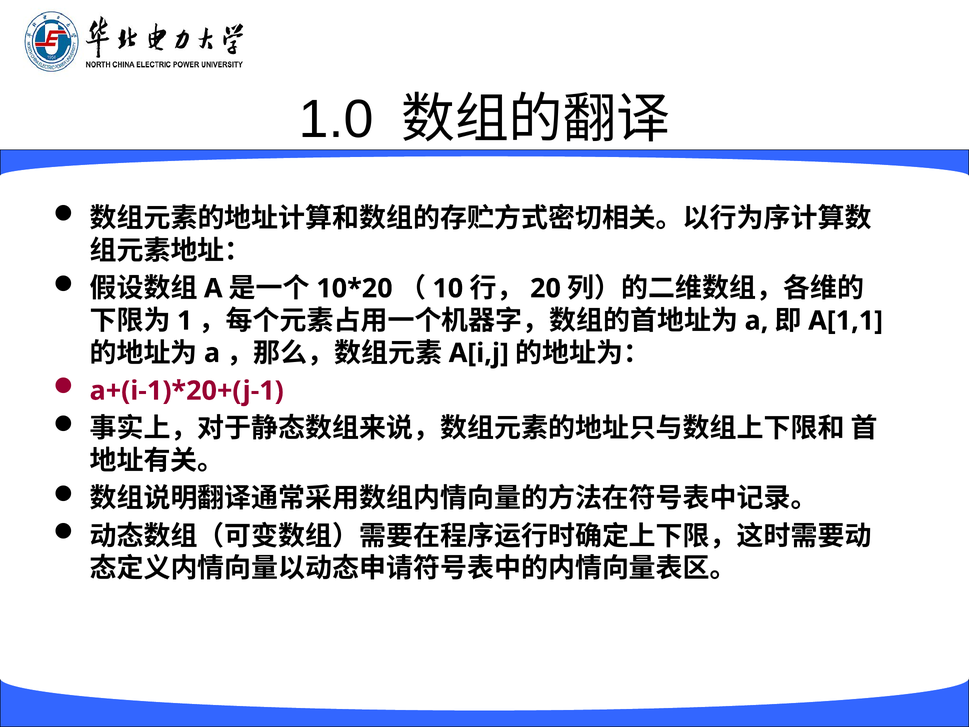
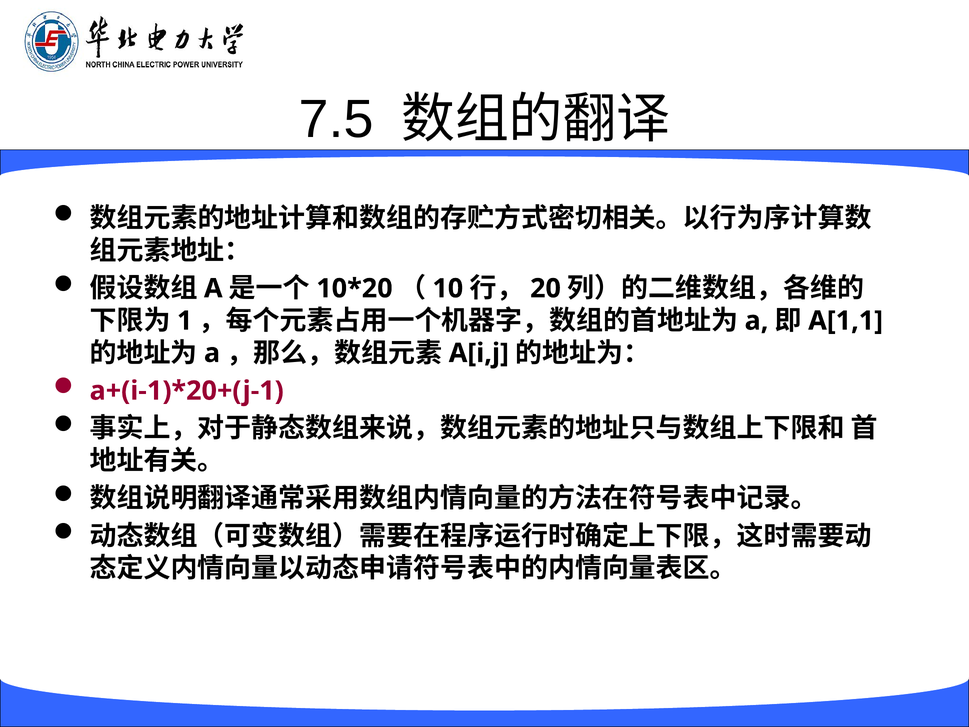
1.0: 1.0 -> 7.5 (336, 119)
